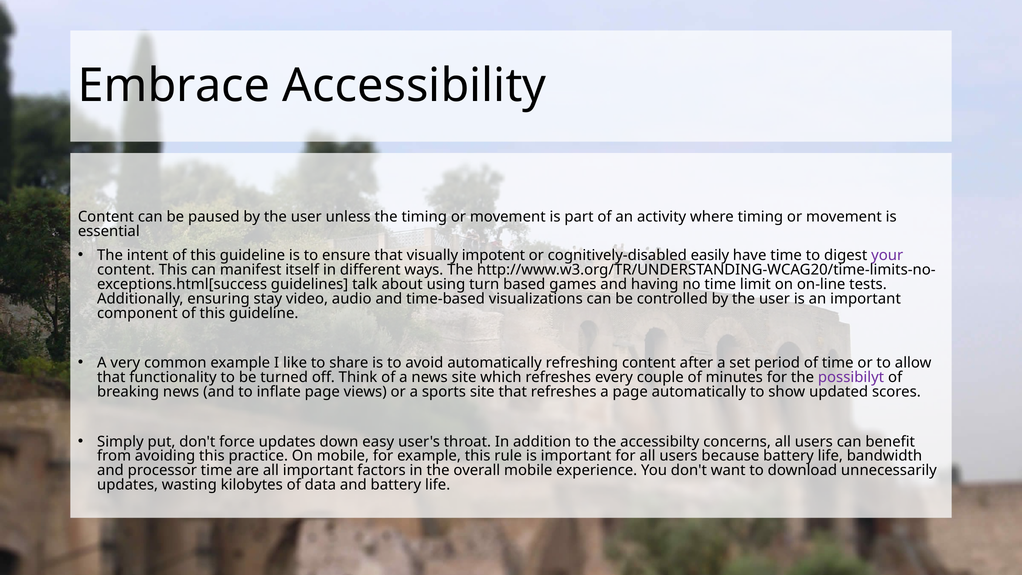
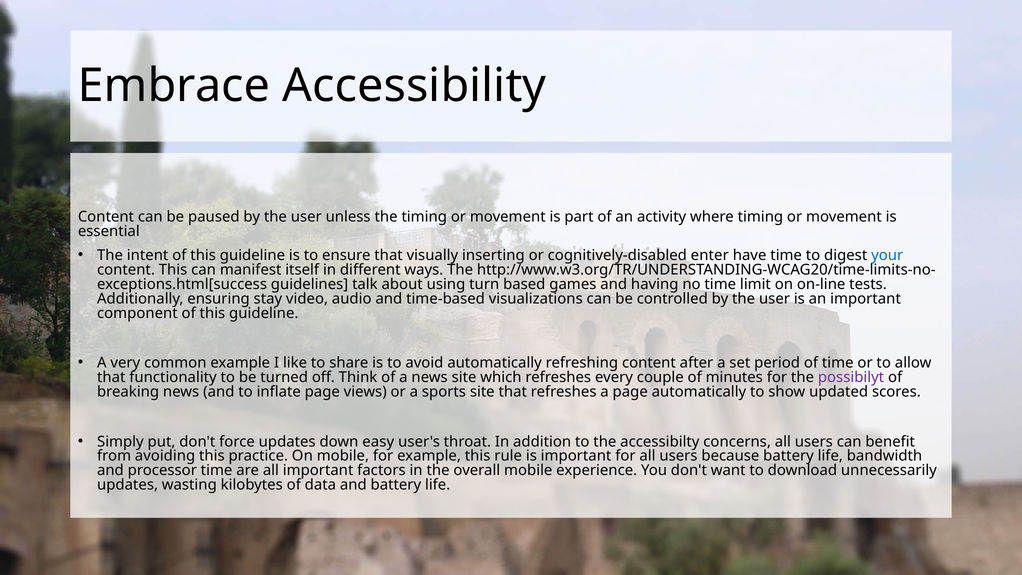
impotent: impotent -> inserting (493, 255)
easily: easily -> enter (710, 255)
your colour: purple -> blue (887, 255)
